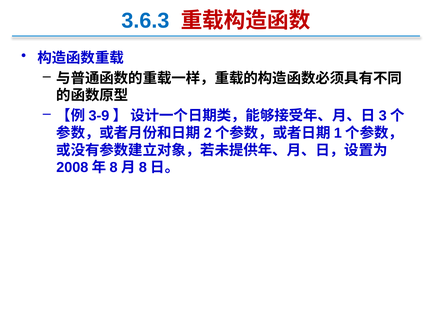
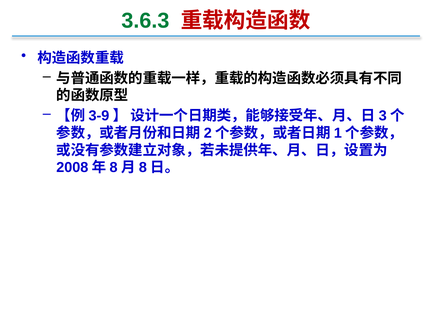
3.6.3 colour: blue -> green (146, 21)
